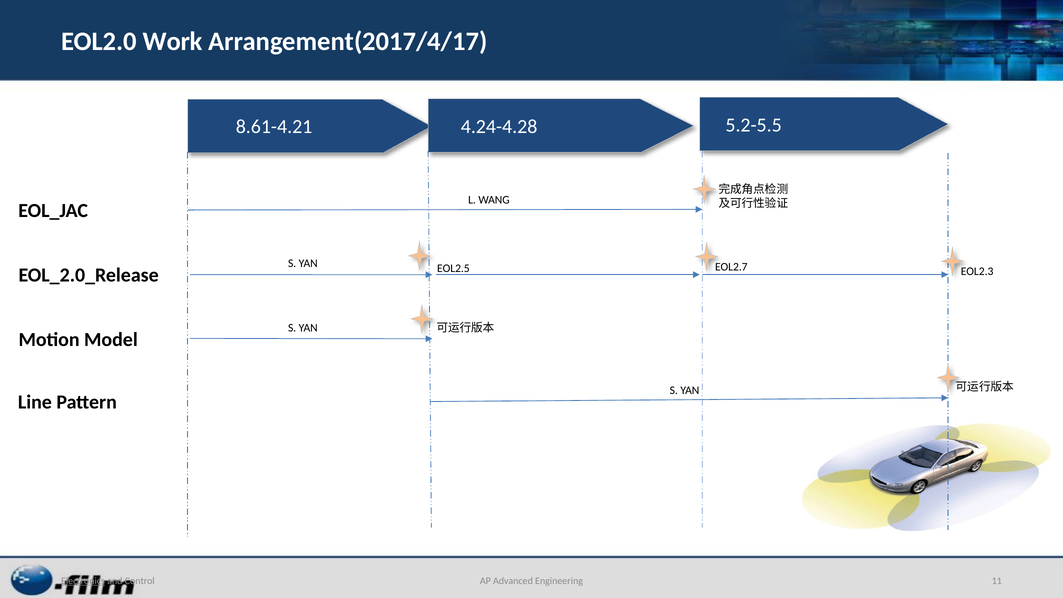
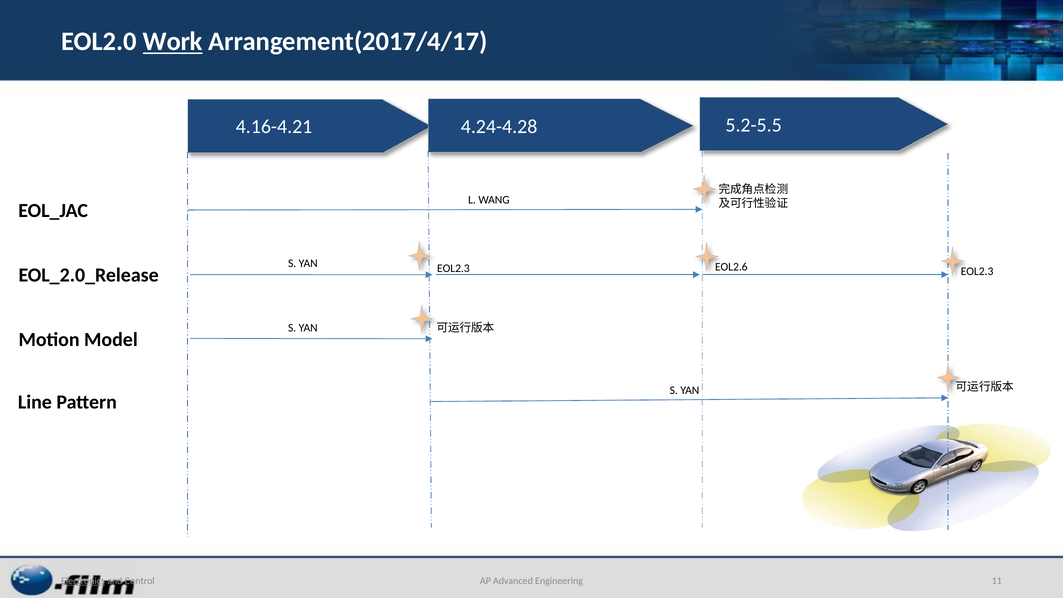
Work underline: none -> present (173, 42)
8.61-4.21: 8.61-4.21 -> 4.16-4.21 (274, 127)
EOL2.7: EOL2.7 -> EOL2.6 (731, 267)
EOL_2.0_Release EOL2.5: EOL2.5 -> EOL2.3 (453, 268)
